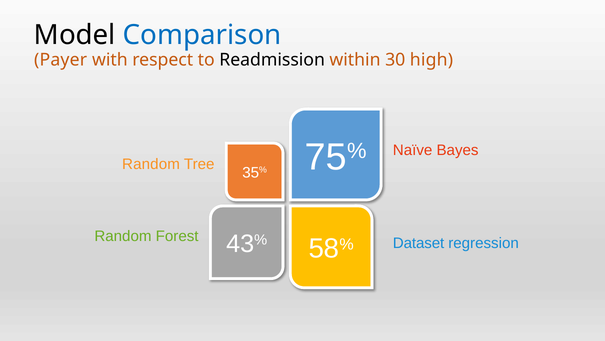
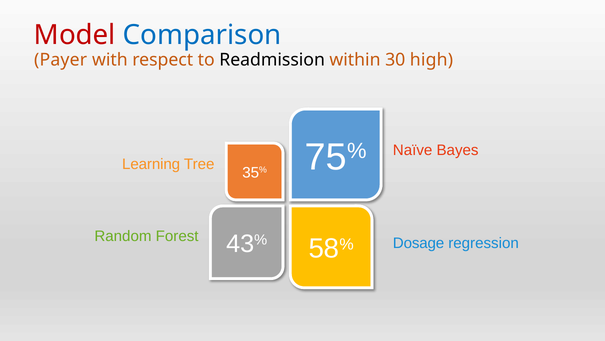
Model colour: black -> red (75, 35)
Random: Random -> Learning (151, 164)
Dataset: Dataset -> Dosage (419, 243)
